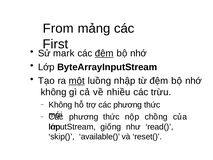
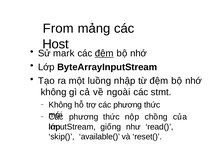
First: First -> Host (56, 44)
một underline: present -> none (77, 81)
nhiều: nhiều -> ngoài (119, 92)
trừu: trừu -> stmt (161, 92)
